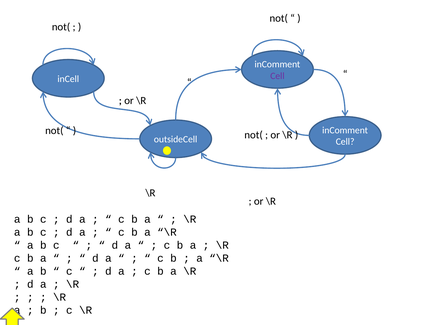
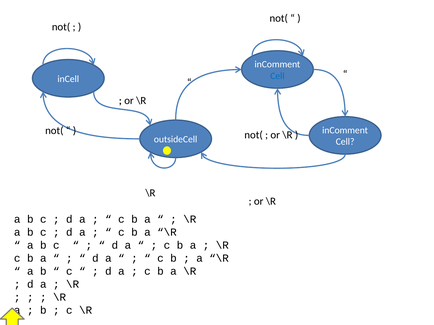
Cell colour: purple -> blue (277, 76)
